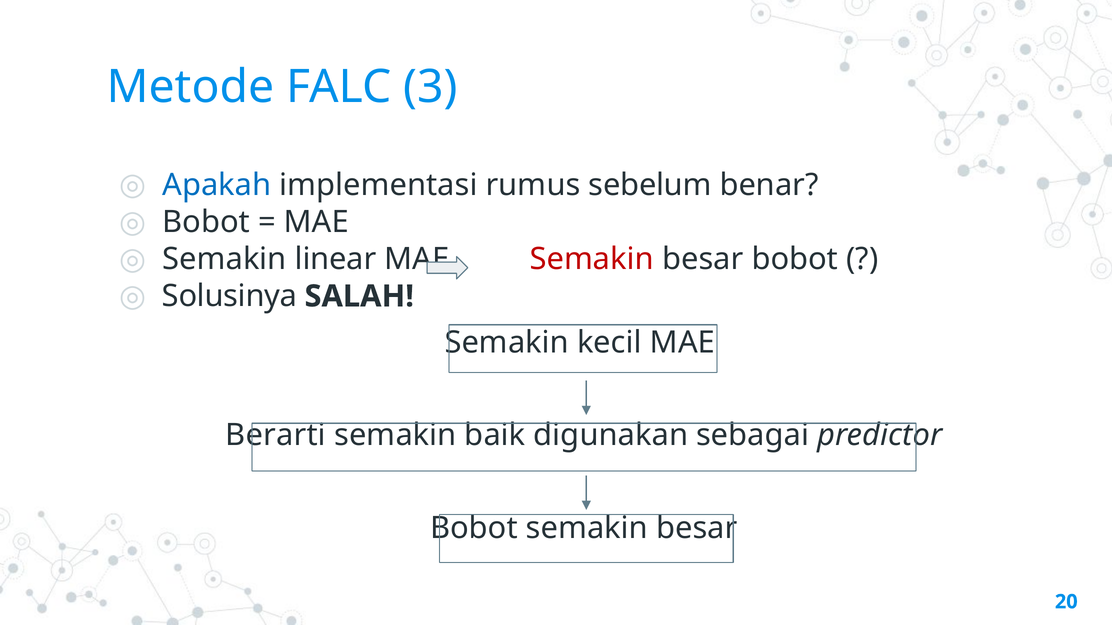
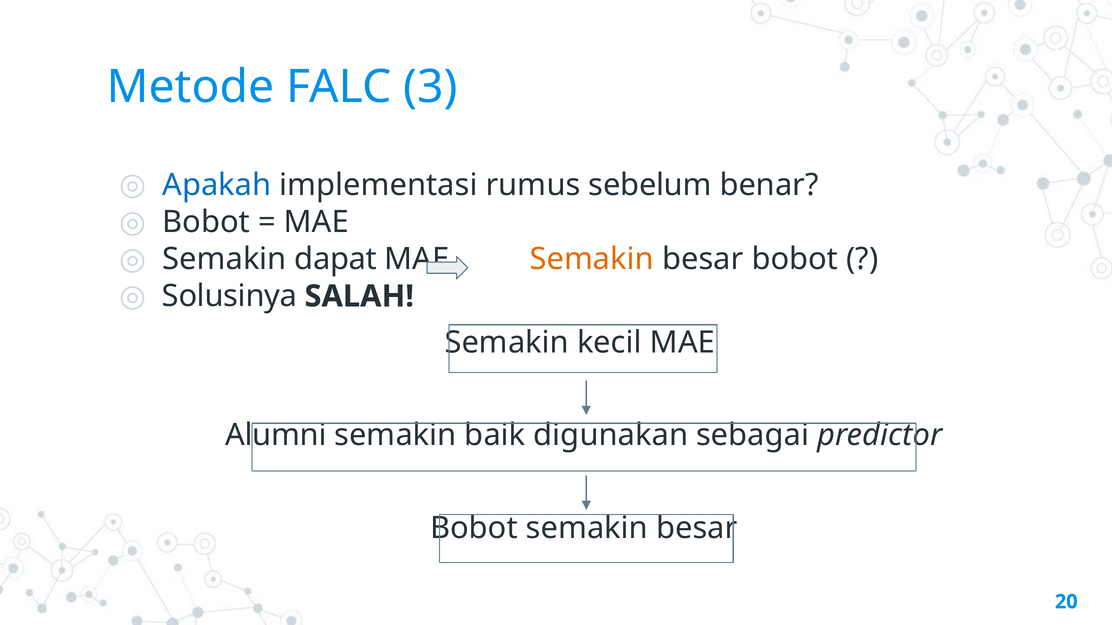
linear: linear -> dapat (336, 259)
Semakin colour: red -> orange (592, 259)
Berarti: Berarti -> Alumni (276, 436)
